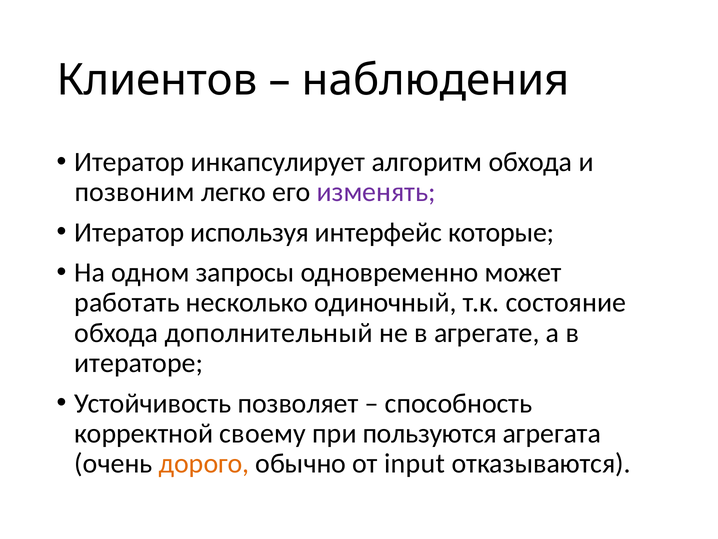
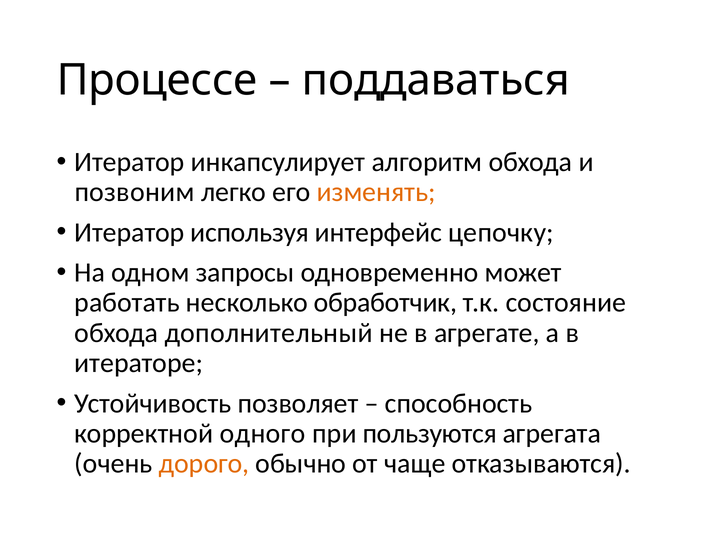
Клиентов: Клиентов -> Процессе (157, 80)
наблюдения: наблюдения -> поддаваться (436, 80)
изменять colour: purple -> orange (376, 192)
которые: которые -> цепочку (501, 232)
одиночный: одиночный -> обработчик (385, 302)
своему: своему -> одного (263, 433)
input: input -> чаще (415, 463)
